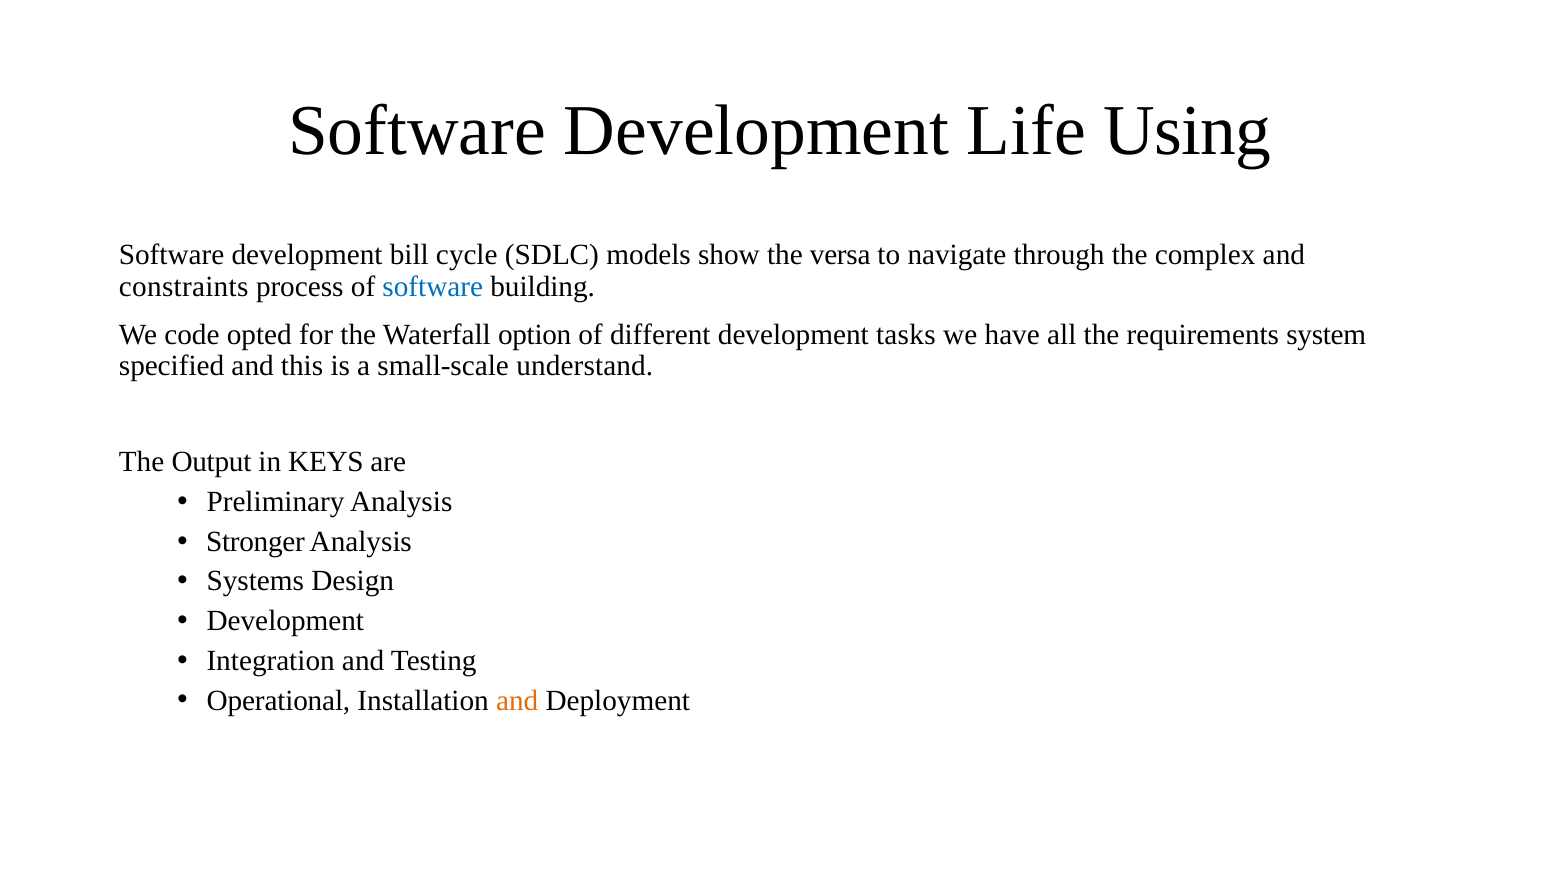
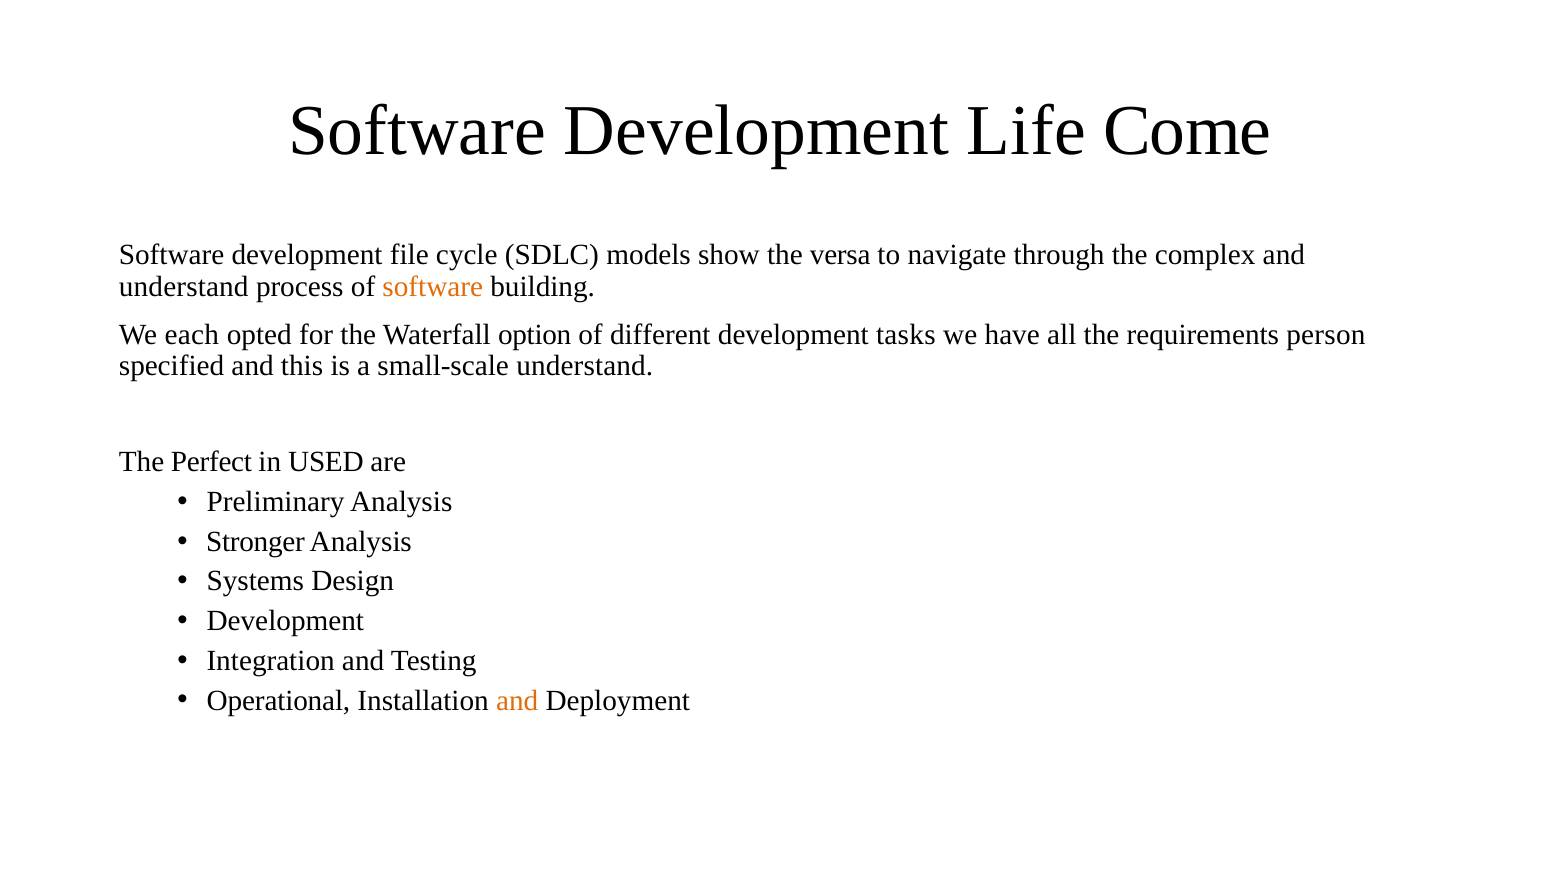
Using: Using -> Come (1187, 131)
bill: bill -> file (409, 255)
constraints: constraints -> understand (184, 287)
software colour: blue -> orange (433, 287)
code: code -> each (192, 335)
system: system -> person (1326, 335)
Output: Output -> Perfect (211, 462)
KEYS: KEYS -> USED (326, 462)
